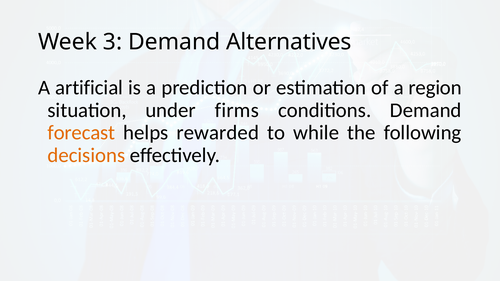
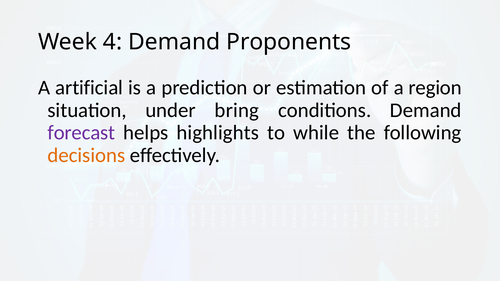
3: 3 -> 4 (113, 42)
Alternatives: Alternatives -> Proponents (289, 42)
firms: firms -> bring (237, 110)
forecast colour: orange -> purple (81, 133)
rewarded: rewarded -> highlights (218, 133)
